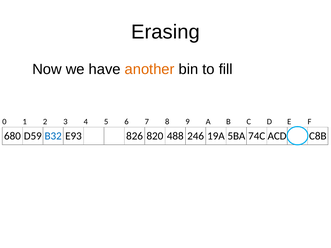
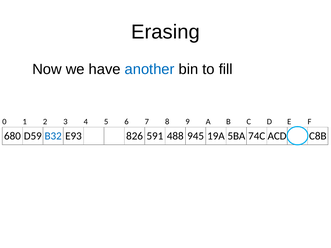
another colour: orange -> blue (150, 69)
820: 820 -> 591 (155, 136)
246: 246 -> 945 (196, 136)
